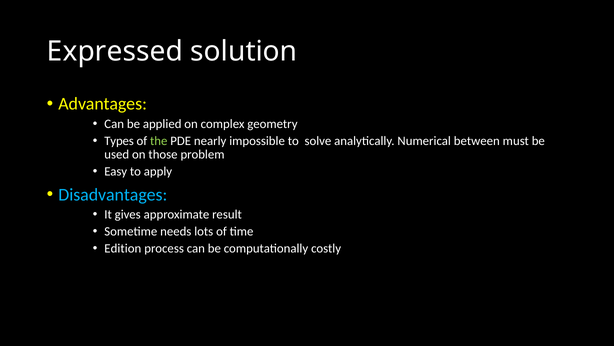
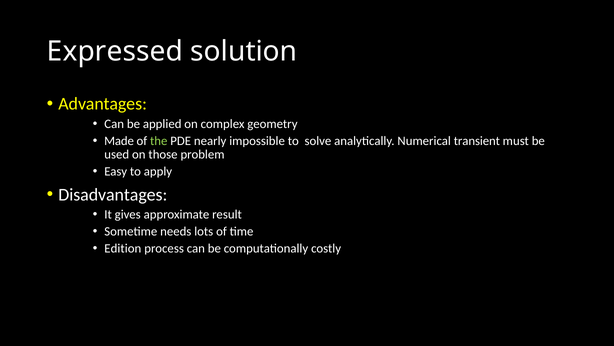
Types: Types -> Made (119, 141)
between: between -> transient (477, 141)
Disadvantages colour: light blue -> white (113, 194)
